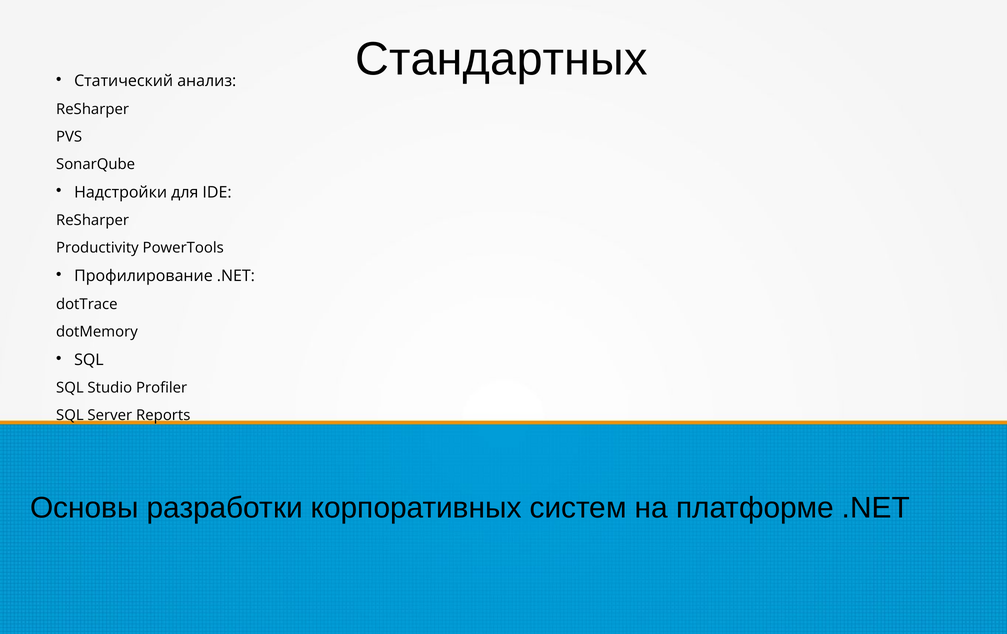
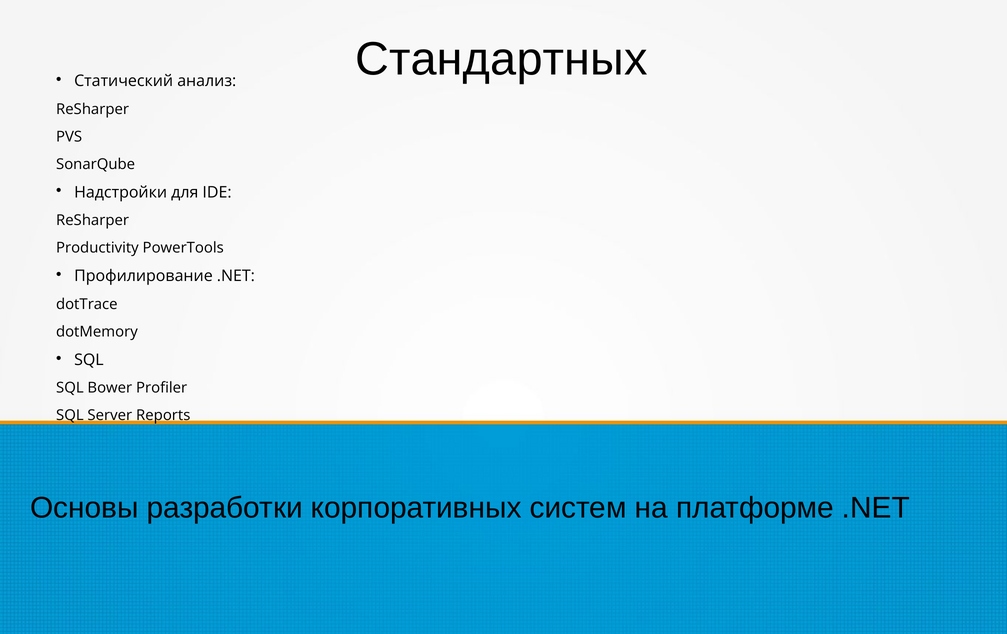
Studio: Studio -> Bower (110, 388)
